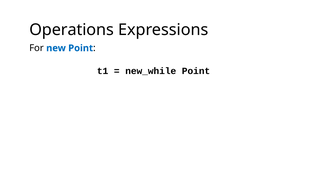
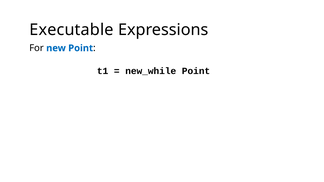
Operations: Operations -> Executable (71, 30)
